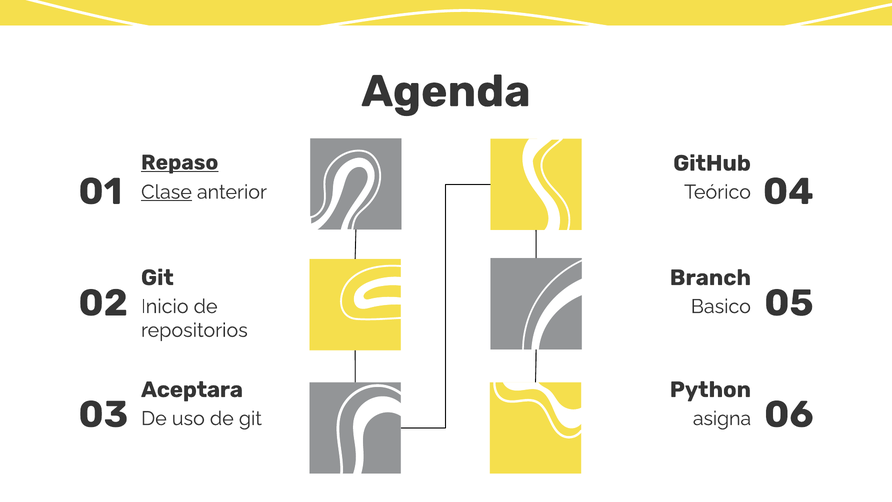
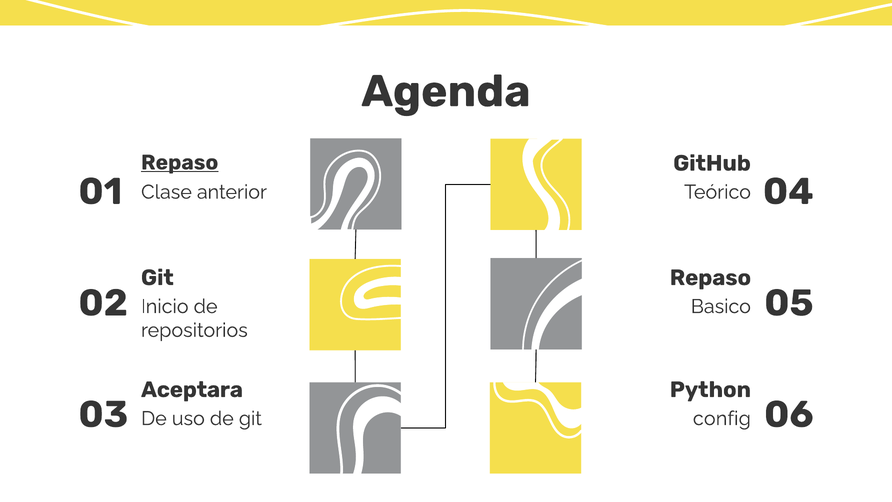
Clase underline: present -> none (166, 192)
Branch: Branch -> Repaso (710, 278)
asigna: asigna -> config (722, 418)
